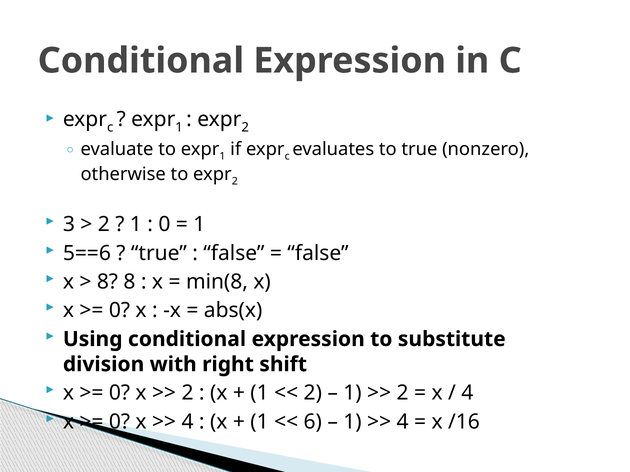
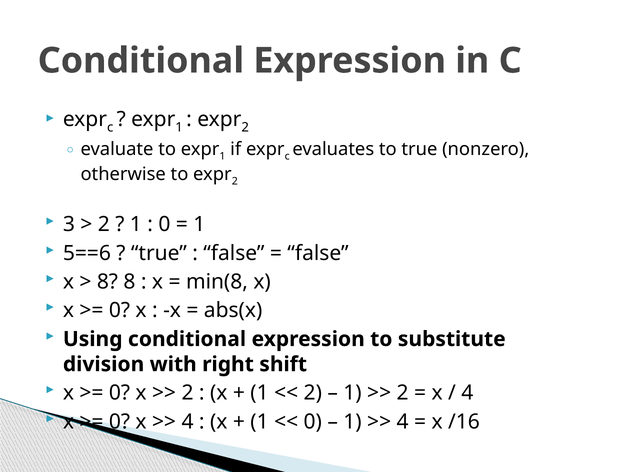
6: 6 -> 0 (313, 422)
